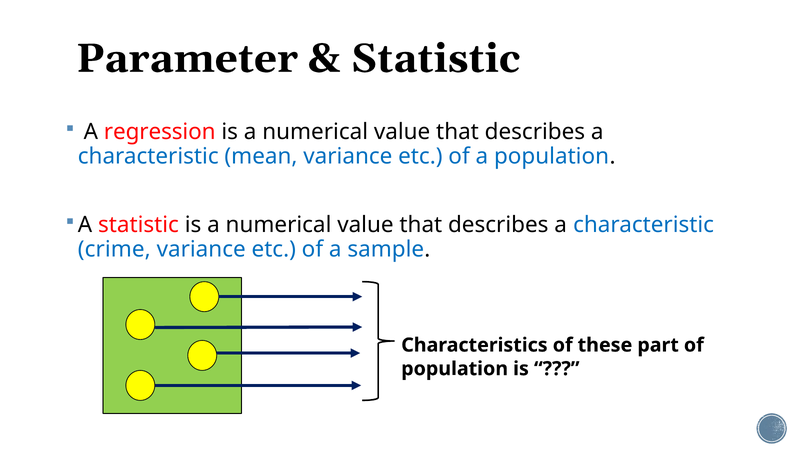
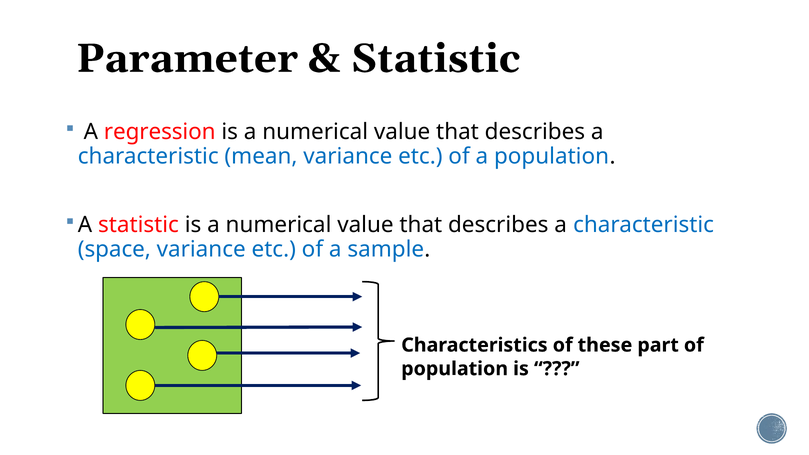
crime: crime -> space (114, 249)
